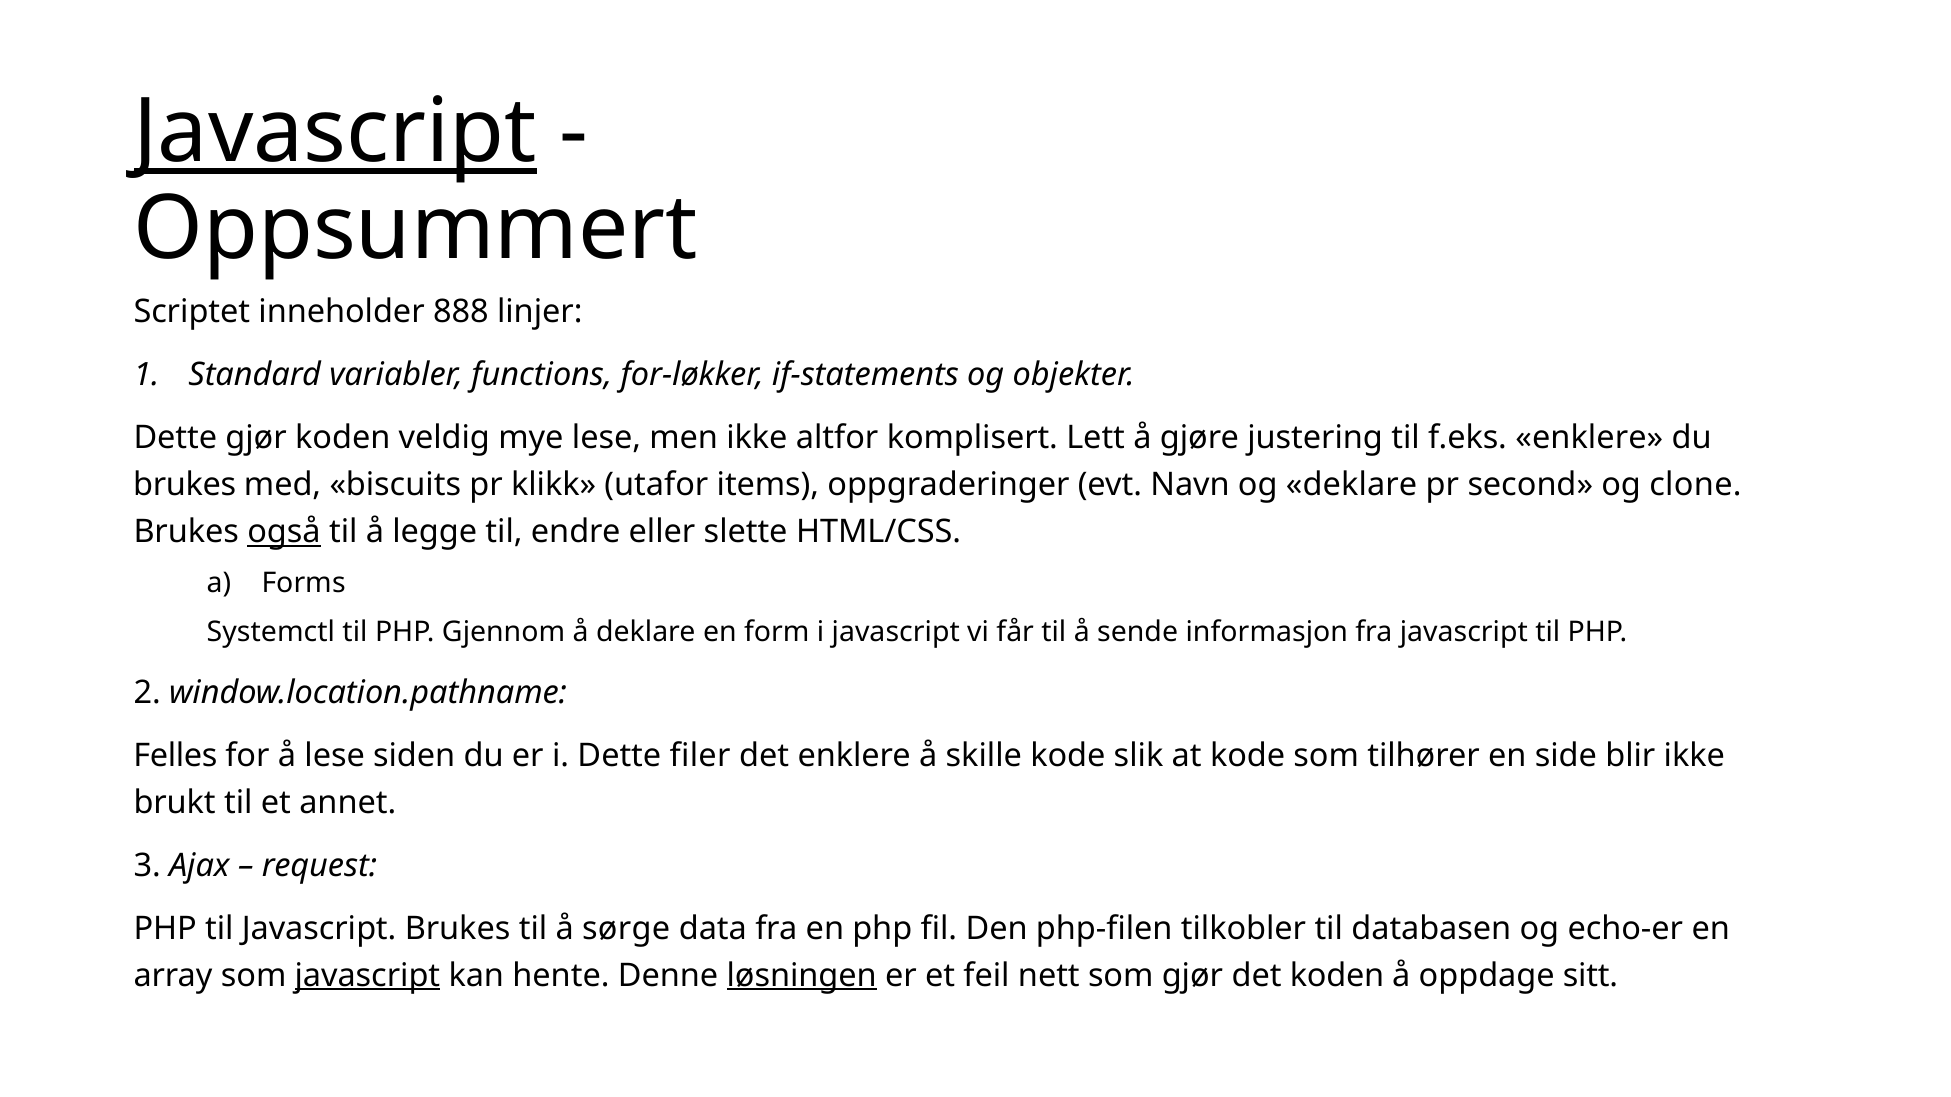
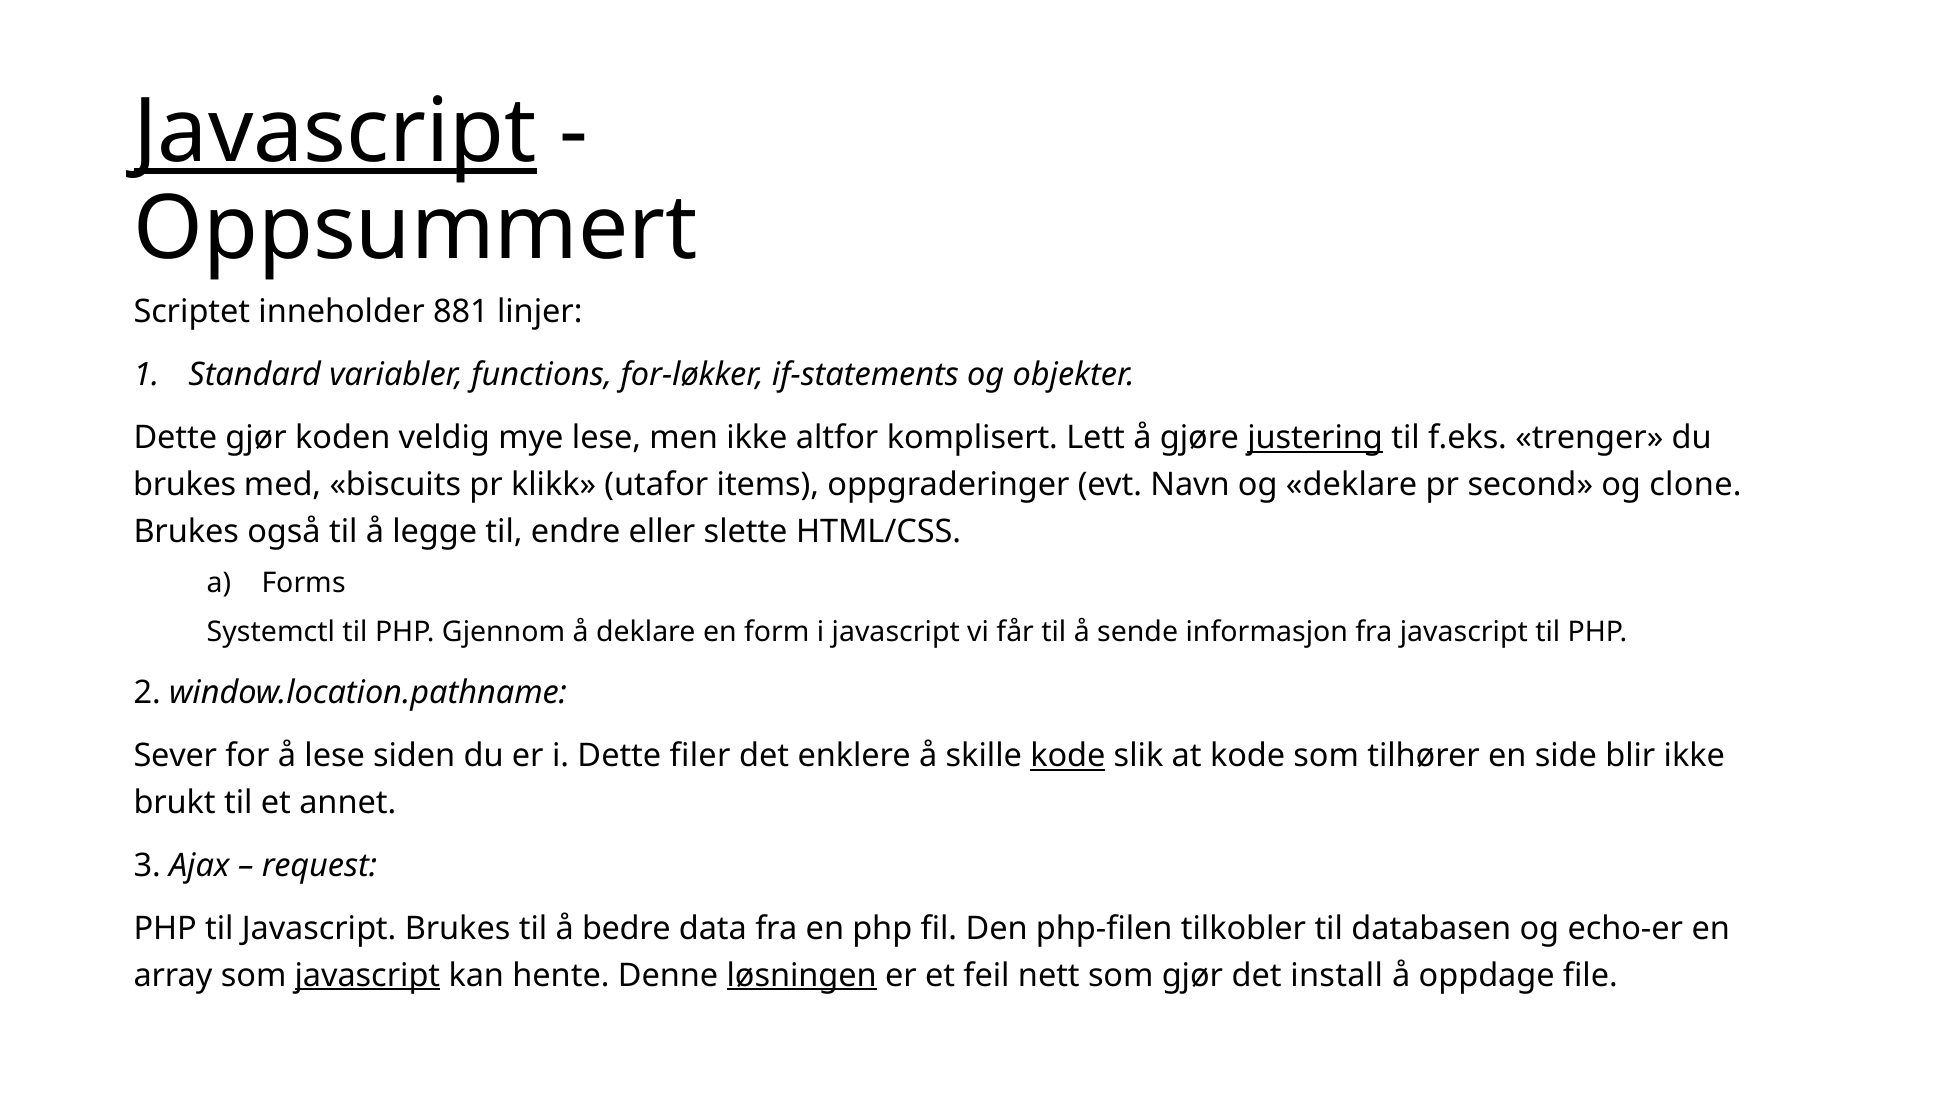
888: 888 -> 881 (461, 312)
justering underline: none -> present (1315, 438)
f.eks enklere: enklere -> trenger (1589, 438)
også underline: present -> none (284, 532)
Felles: Felles -> Sever (175, 756)
kode underline: none -> present (1068, 756)
sørge: sørge -> bedre (626, 929)
det koden: koden -> install (1337, 976)
sitt: sitt -> file (1590, 976)
